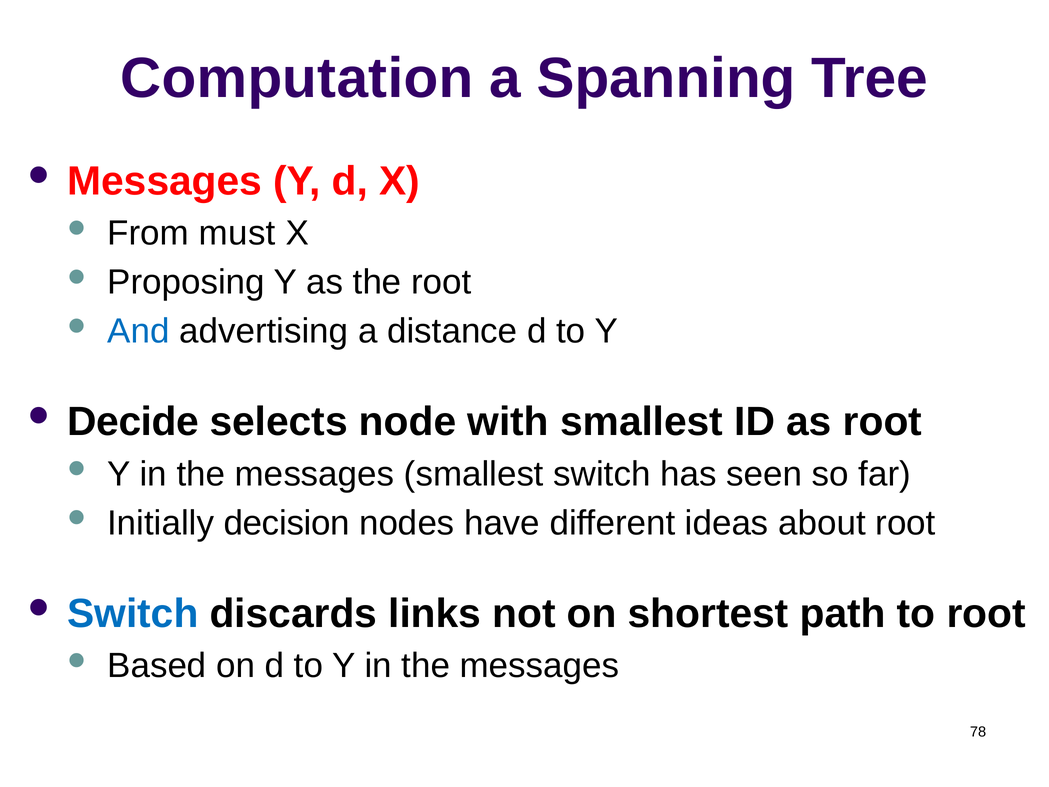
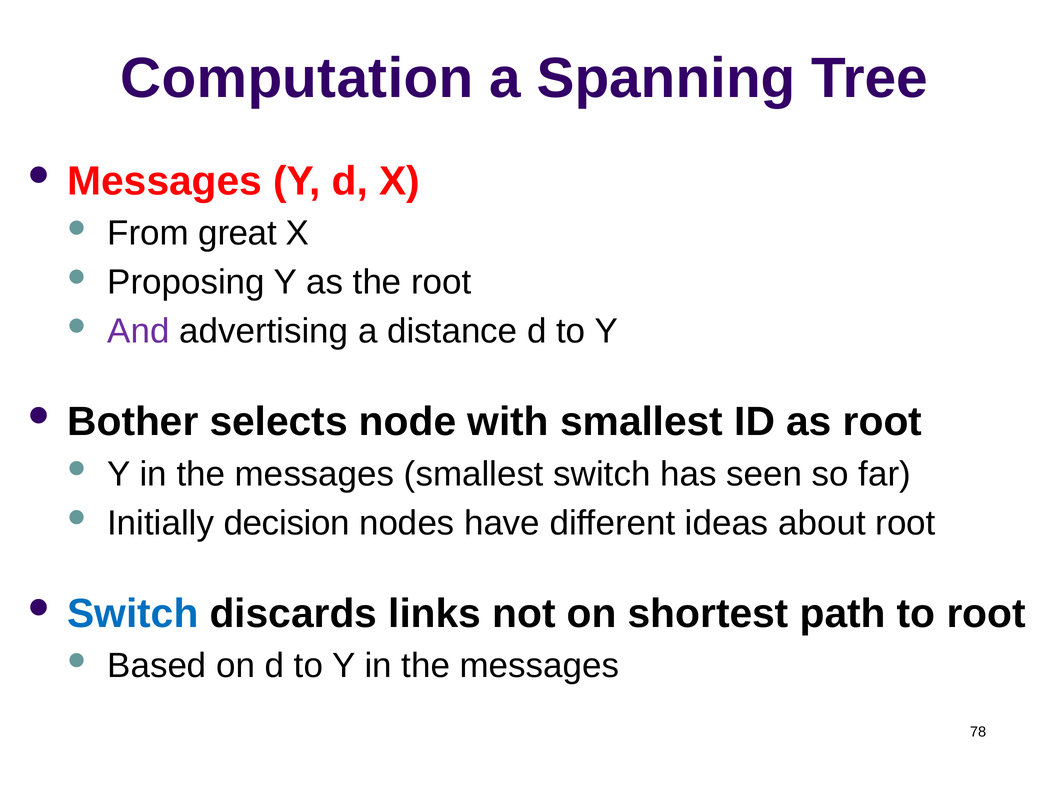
must: must -> great (238, 233)
And colour: blue -> purple (138, 331)
Decide: Decide -> Bother (133, 422)
